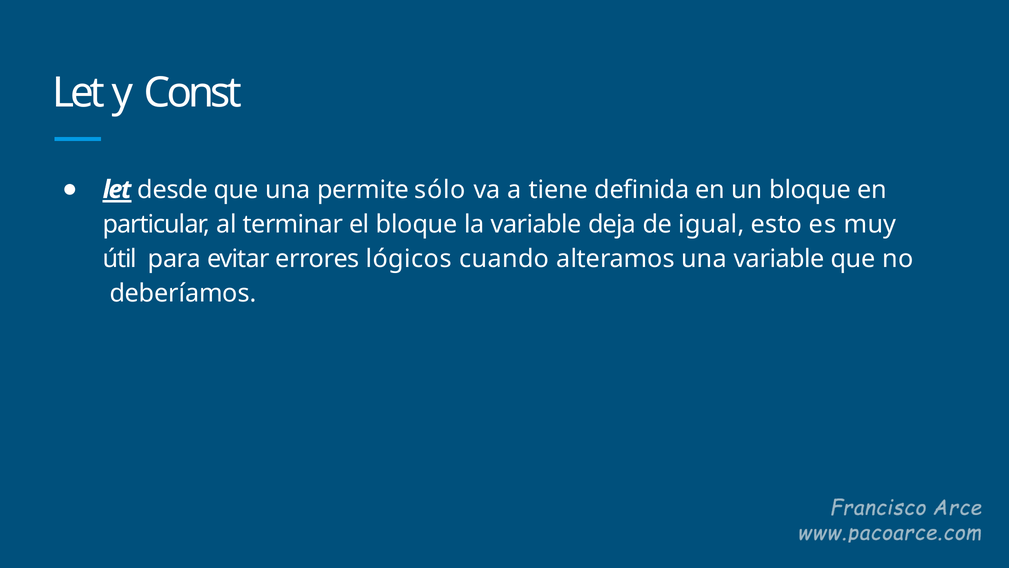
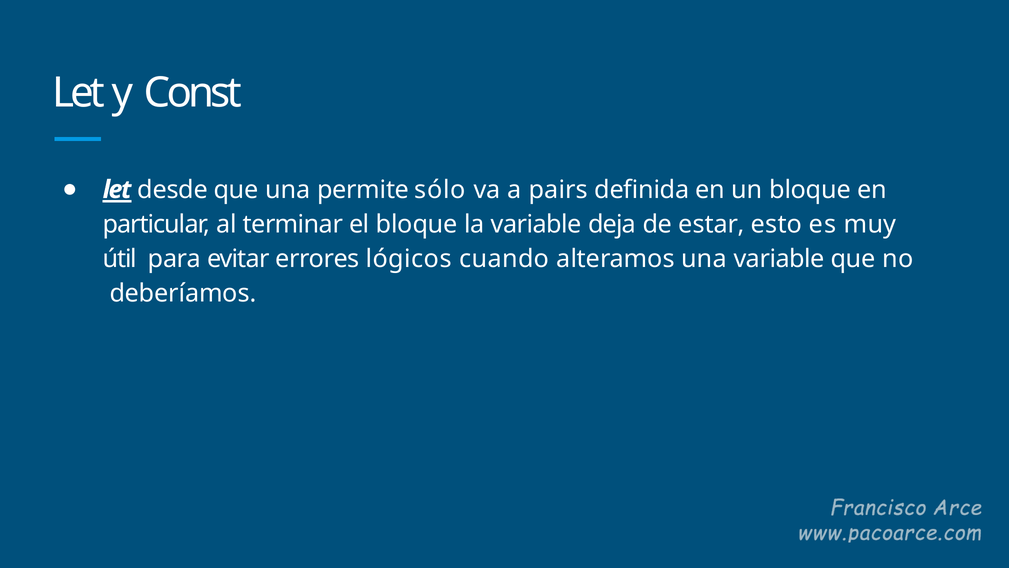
tiene: tiene -> pairs (558, 190)
igual: igual -> estar (712, 224)
